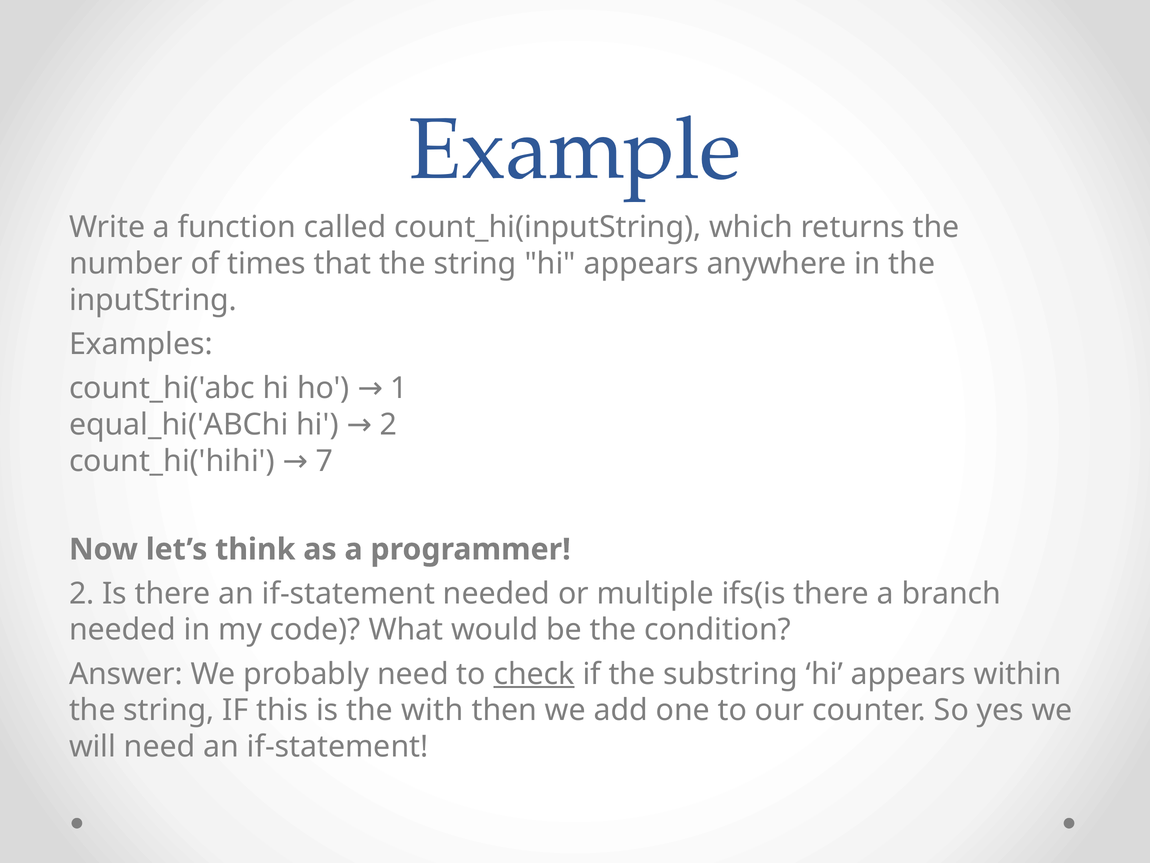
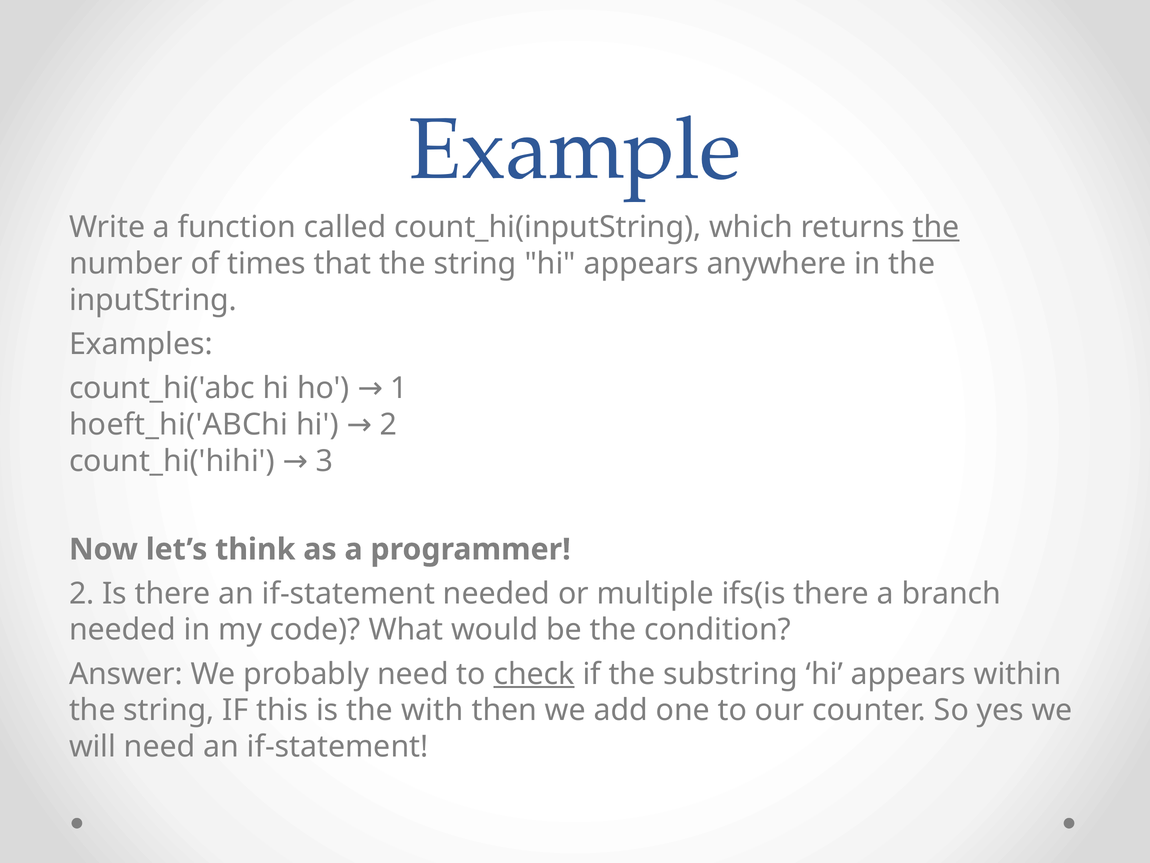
the underline: none -> present (936, 227)
equal_hi('ABChi: equal_hi('ABChi -> hoeft_hi('ABChi (179, 425)
7: 7 -> 3 (324, 461)
